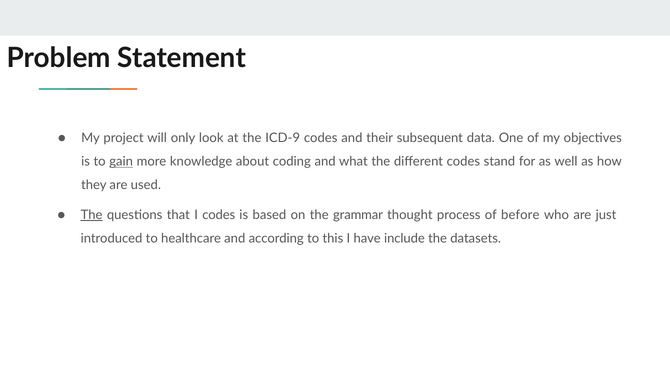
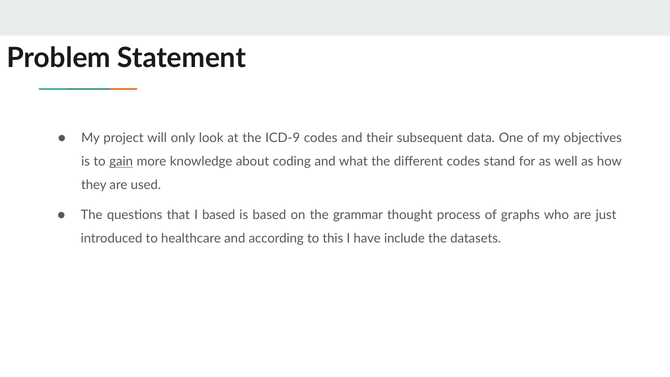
The underline: present -> none (92, 215)
I codes: codes -> based (219, 215)
before: before -> graphs (520, 215)
